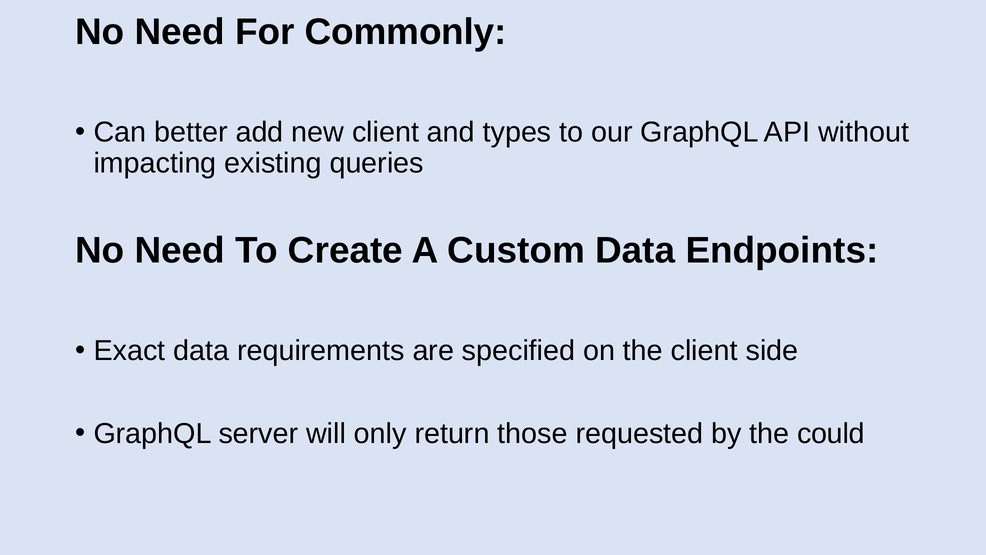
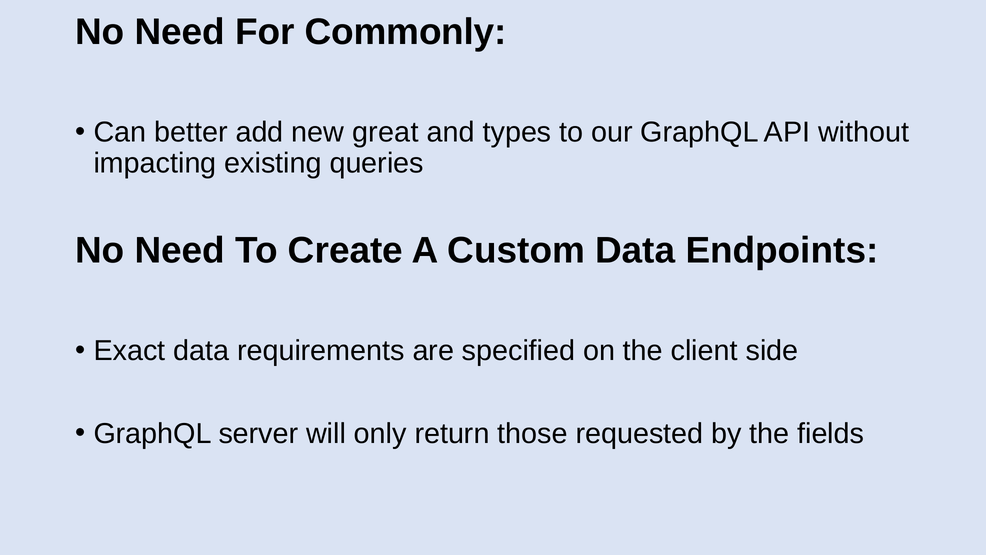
new client: client -> great (385, 132)
could: could -> fields (831, 433)
